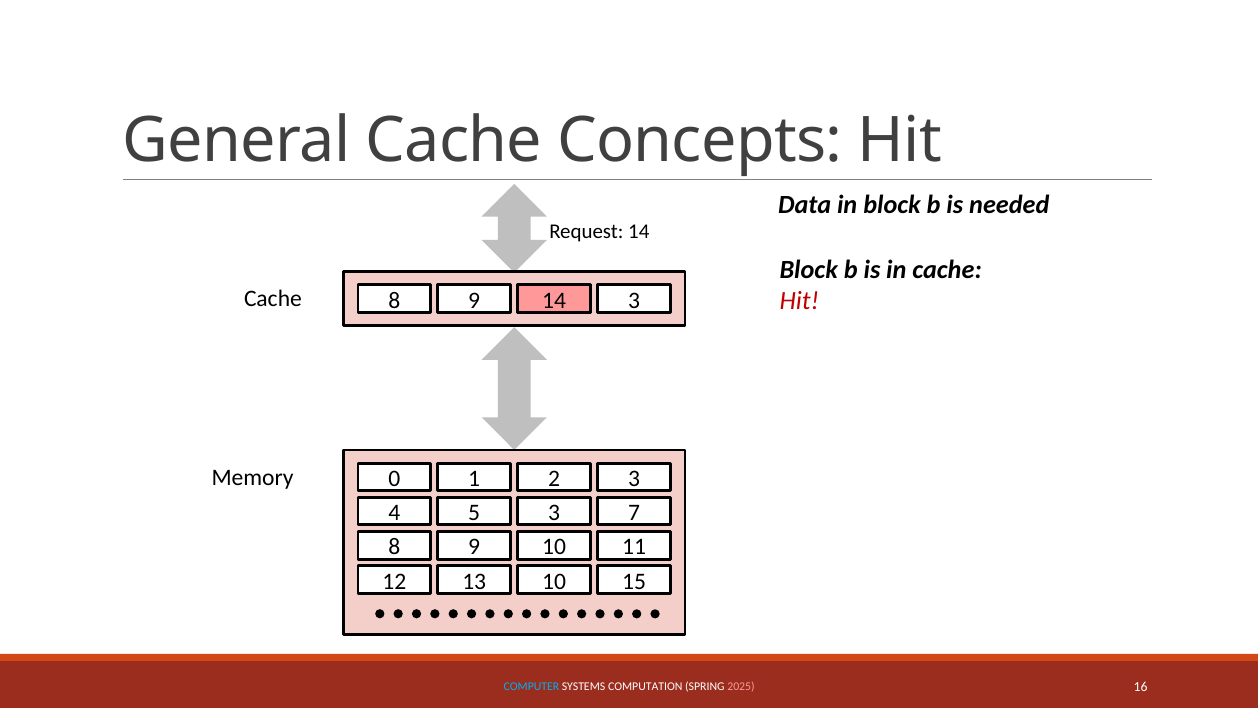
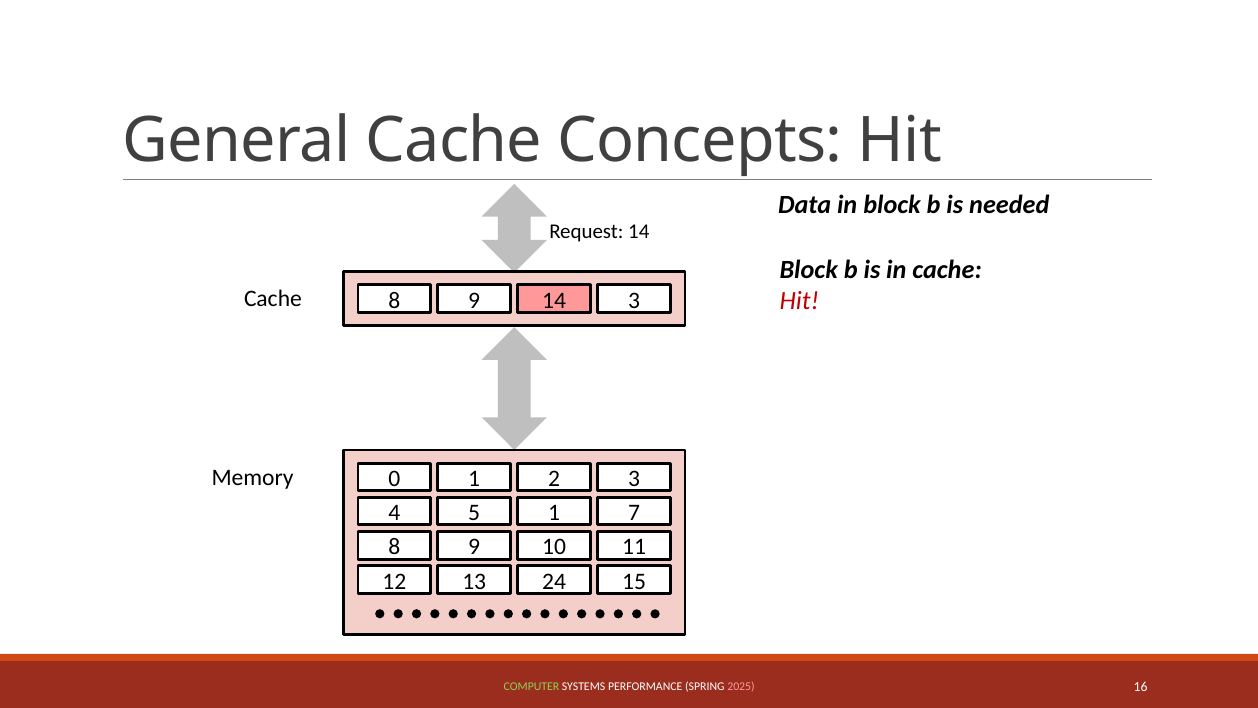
5 3: 3 -> 1 (554, 513)
13 10: 10 -> 24 (554, 581)
COMPUTER colour: light blue -> light green (531, 686)
COMPUTATION: COMPUTATION -> PERFORMANCE (645, 686)
